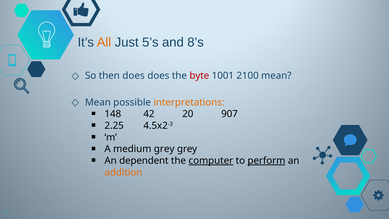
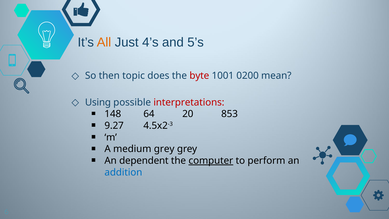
5’s: 5’s -> 4’s (150, 42)
8’s: 8’s -> 5’s (196, 42)
then does: does -> topic (134, 76)
2100: 2100 -> 0200 (248, 76)
Mean: Mean -> Using (98, 102)
interpretations colour: orange -> red (189, 102)
42: 42 -> 64 (149, 114)
907: 907 -> 853 (230, 114)
2.25: 2.25 -> 9.27 (114, 126)
perform underline: present -> none (266, 161)
addition colour: orange -> blue (123, 172)
